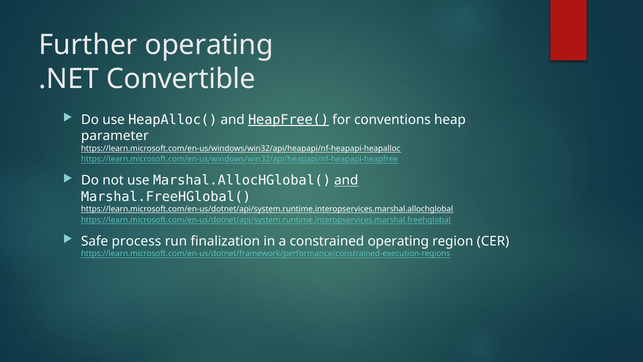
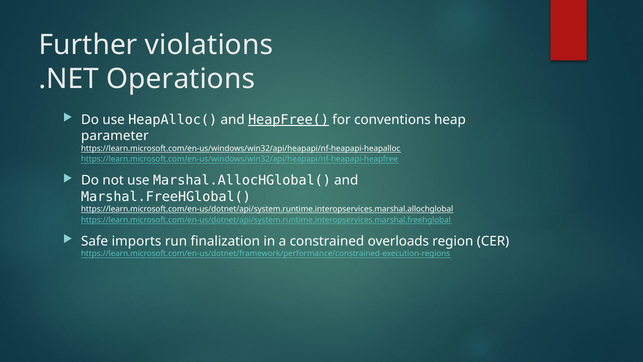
Further operating: operating -> violations (209, 45)
Convertible: Convertible -> Operations (181, 79)
and underline: present -> none (346, 180)
process: process -> imports (137, 241)
constrained operating: operating -> overloads (398, 241)
